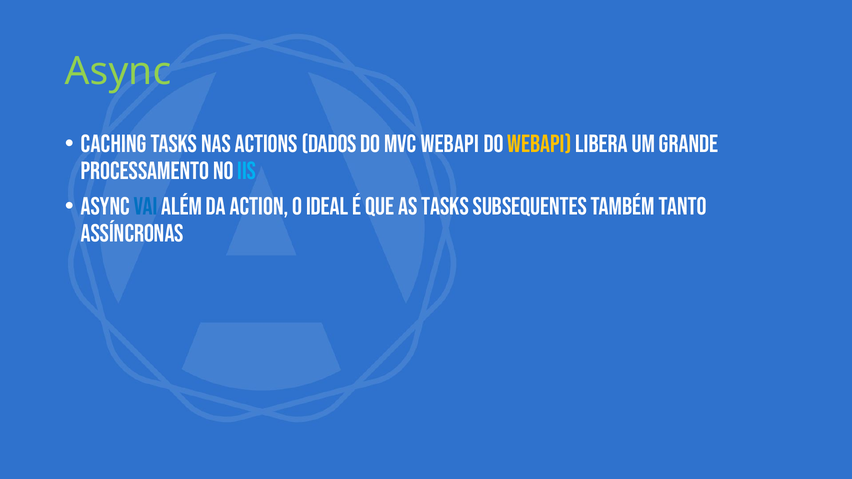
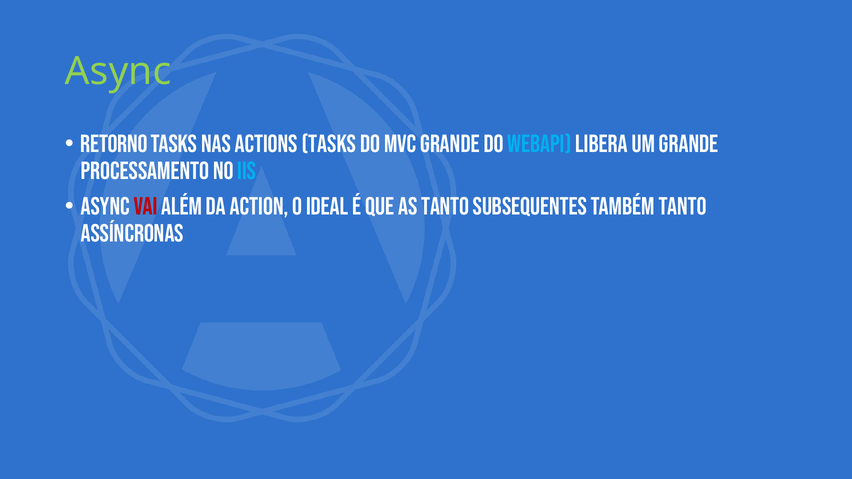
Caching: Caching -> Retorno (114, 144)
actions dados: dados -> tasks (329, 144)
mvc webapi: webapi -> grande (450, 144)
webapi colour: yellow -> light blue (539, 144)
vai colour: blue -> red (146, 207)
as tasks: tasks -> tanto (445, 207)
